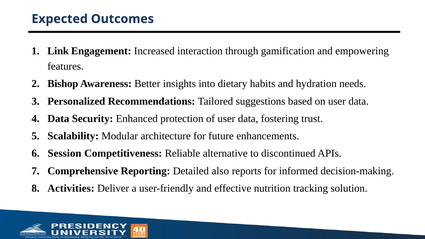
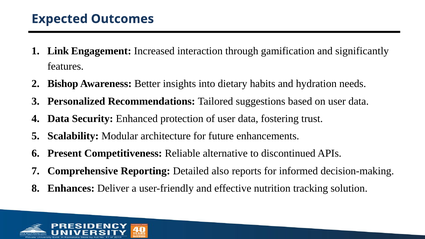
empowering: empowering -> significantly (362, 51)
Session: Session -> Present (65, 153)
Activities: Activities -> Enhances (71, 188)
